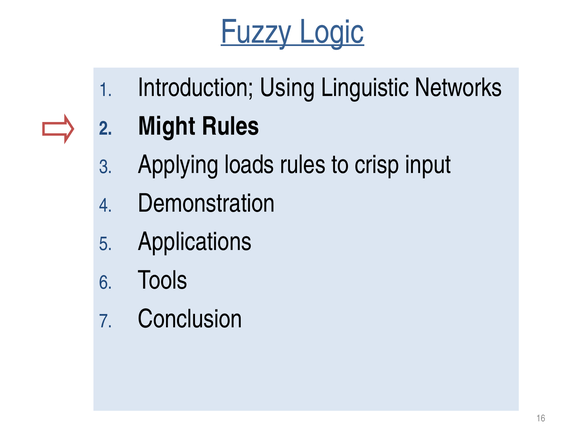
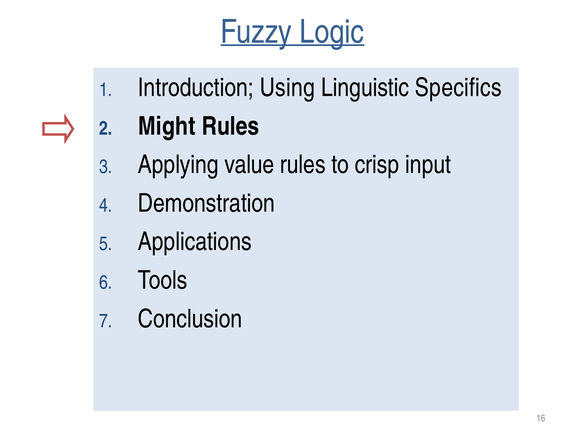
Networks: Networks -> Specifics (458, 88)
loads: loads -> value (249, 165)
